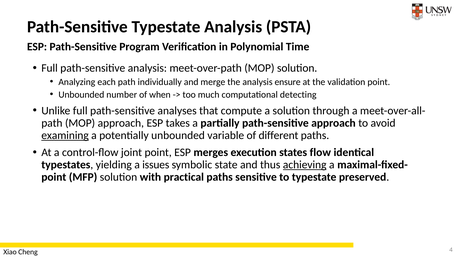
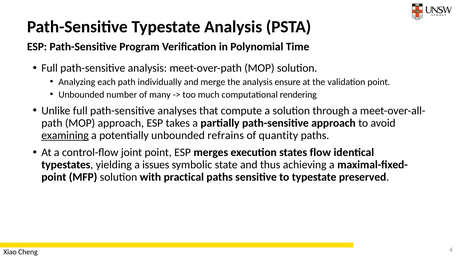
when: when -> many (160, 94)
detecting: detecting -> rendering (298, 94)
variable: variable -> refrains (226, 135)
different: different -> quantity (278, 135)
achieving underline: present -> none (305, 164)
